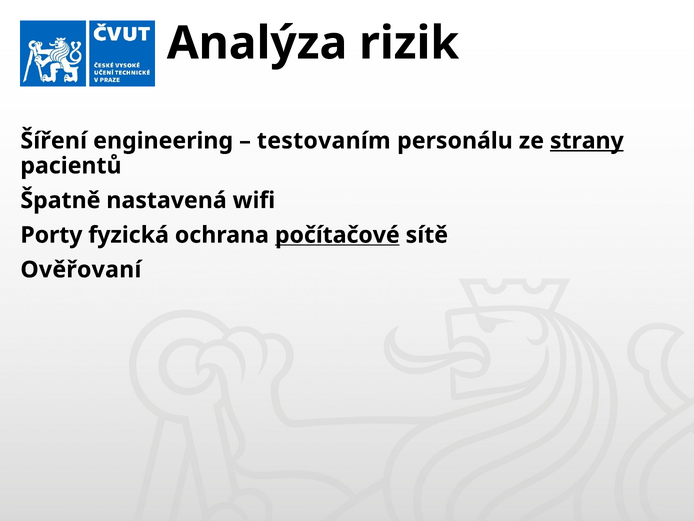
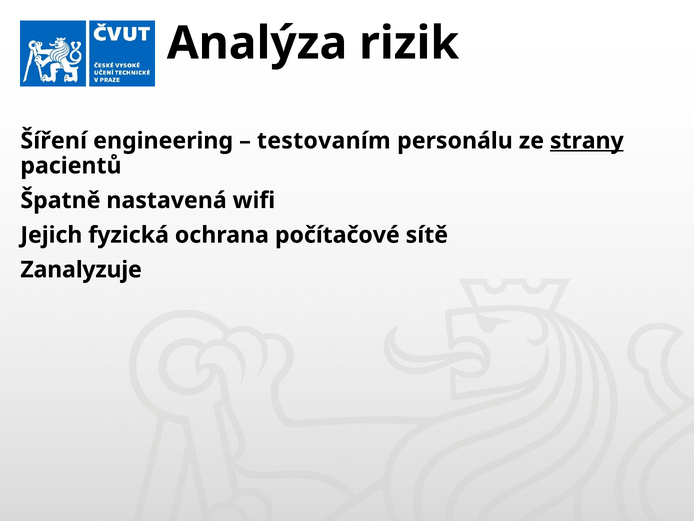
Porty: Porty -> Jejich (51, 235)
počítačové underline: present -> none (337, 235)
Ověřovaní: Ověřovaní -> Zanalyzuje (81, 269)
